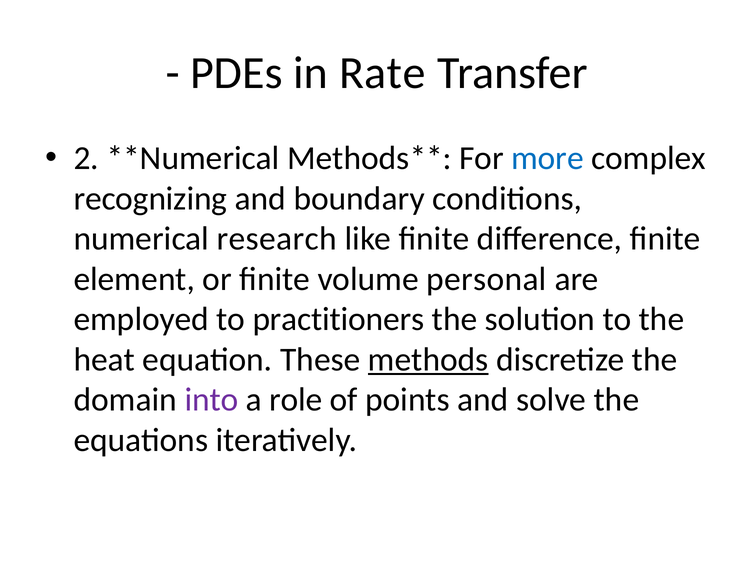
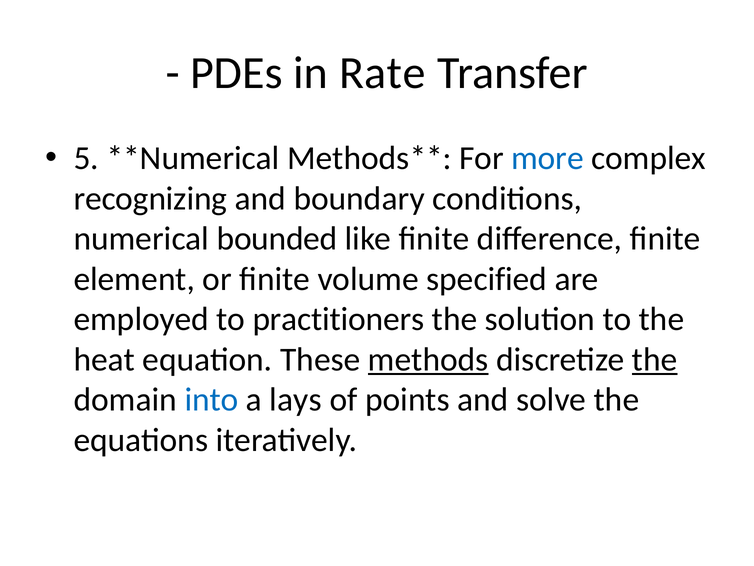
2: 2 -> 5 (86, 158)
research: research -> bounded (277, 239)
personal: personal -> specified (487, 279)
the underline: none -> present (655, 359)
into colour: purple -> blue (211, 400)
role: role -> lays (296, 400)
